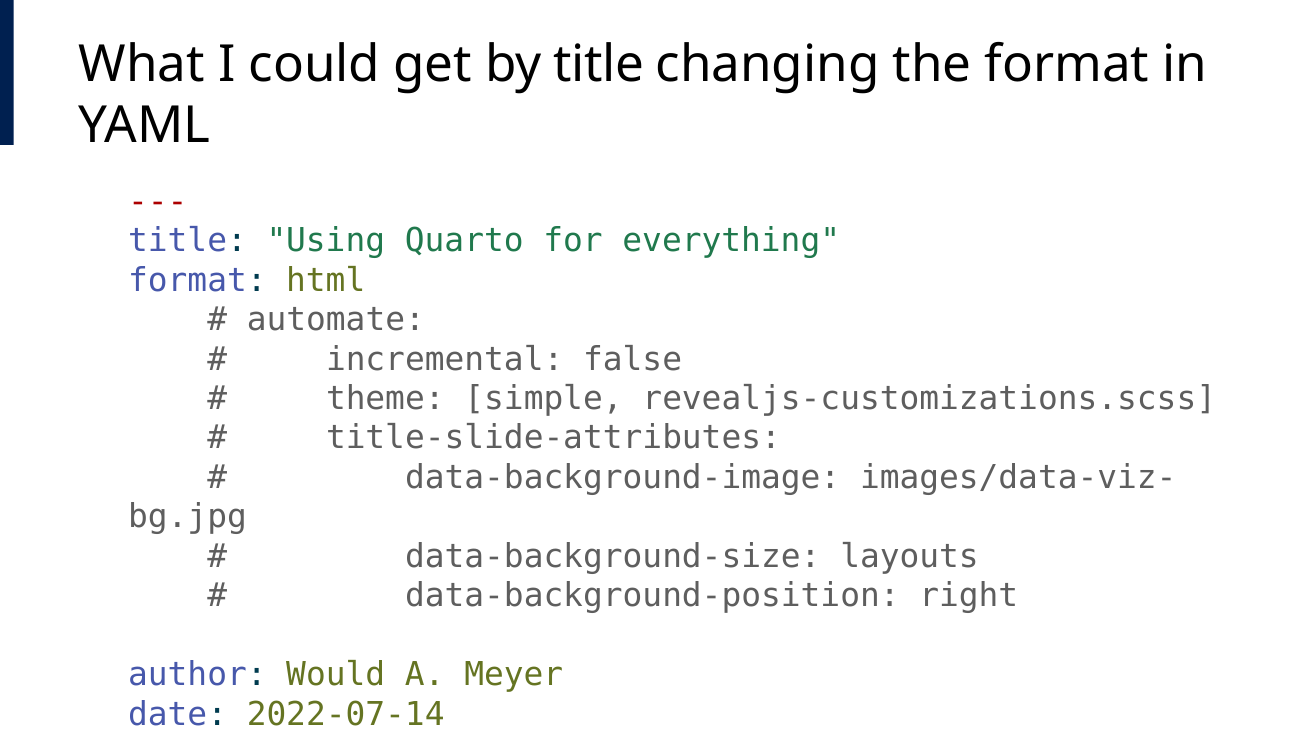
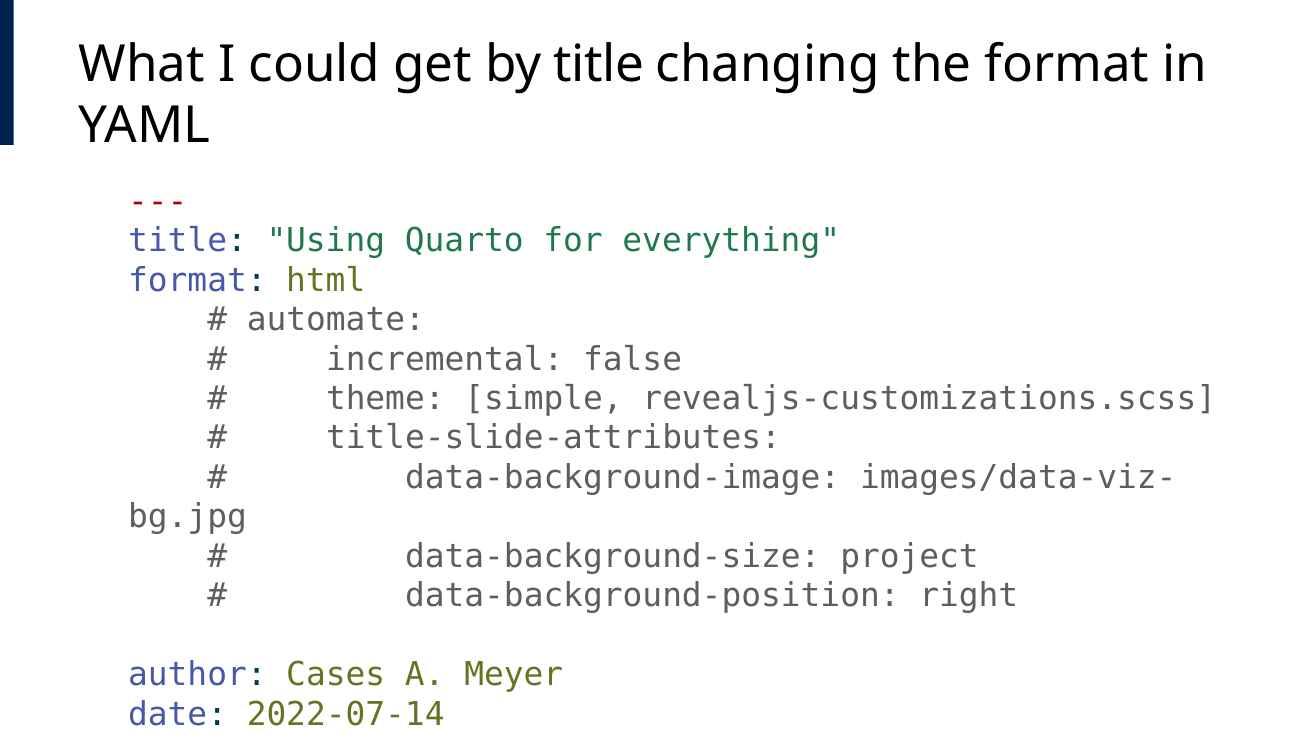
layouts: layouts -> project (910, 556)
Would: Would -> Cases (336, 675)
